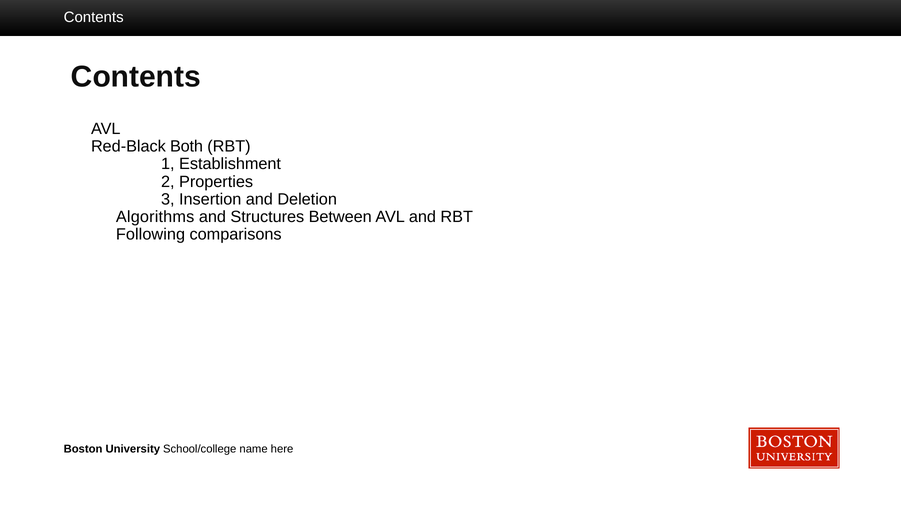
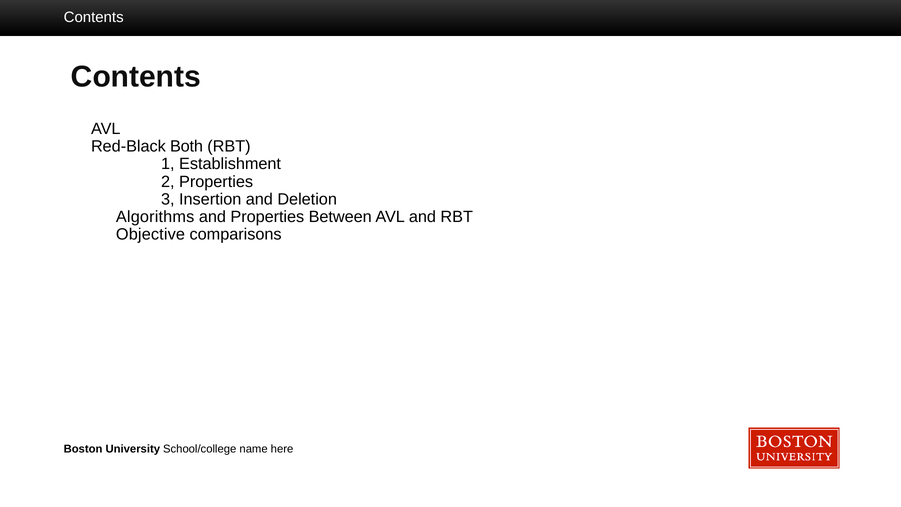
and Structures: Structures -> Properties (267, 217)
Following: Following -> Objective (150, 234)
